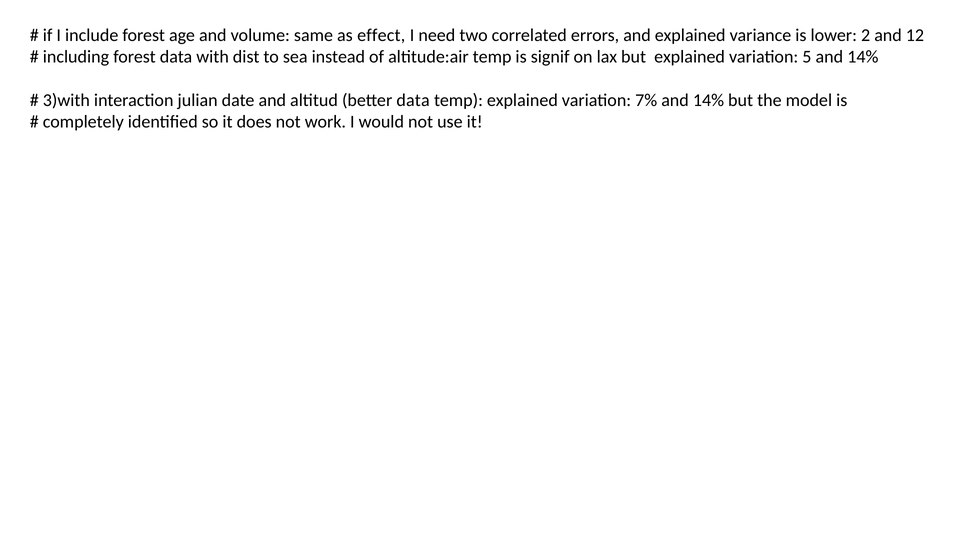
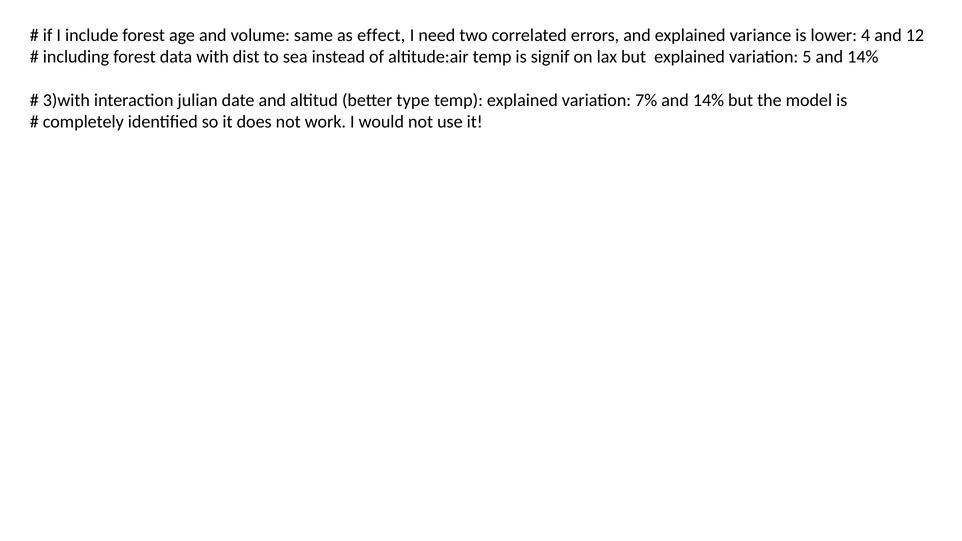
2: 2 -> 4 (866, 35)
better data: data -> type (413, 100)
